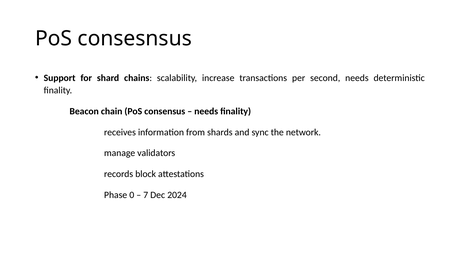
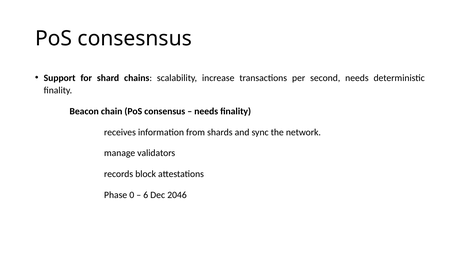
7: 7 -> 6 (146, 195)
2024: 2024 -> 2046 (177, 195)
